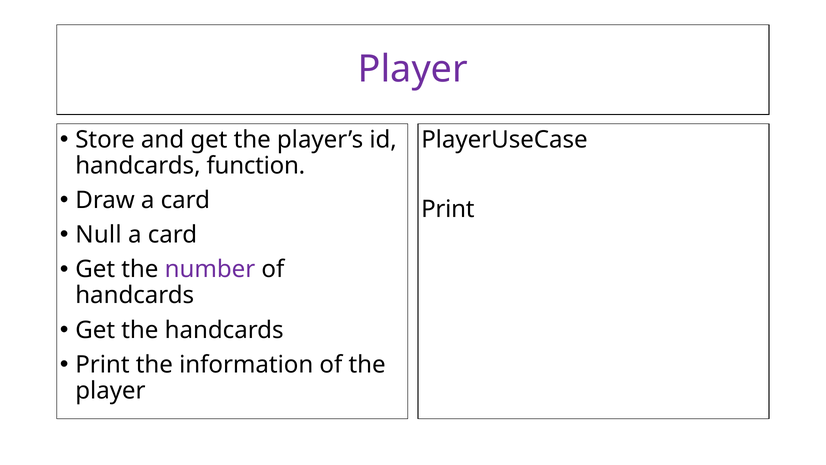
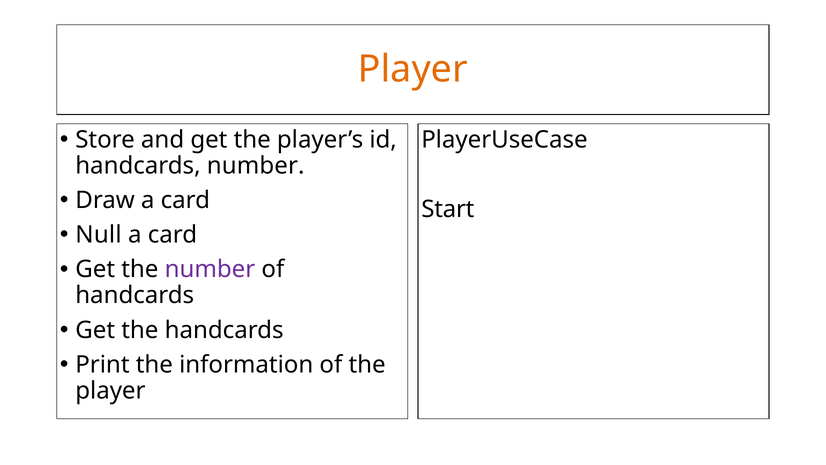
Player colour: purple -> orange (413, 69)
handcards function: function -> number (256, 166)
Print: Print -> Start (448, 209)
